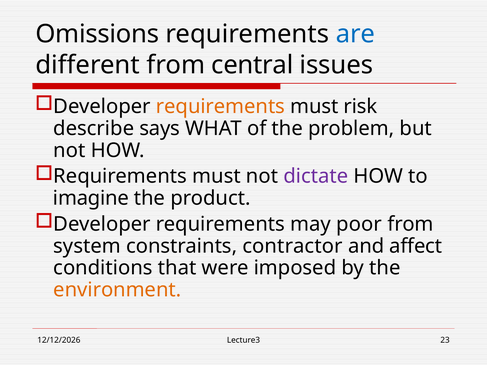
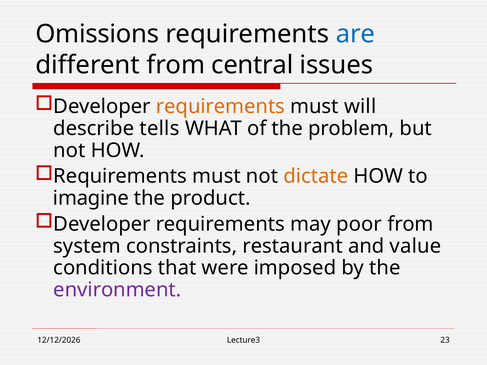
risk: risk -> will (360, 107)
says: says -> tells (160, 129)
dictate colour: purple -> orange (316, 176)
contractor: contractor -> restaurant (293, 246)
affect: affect -> value (416, 246)
environment colour: orange -> purple (117, 290)
